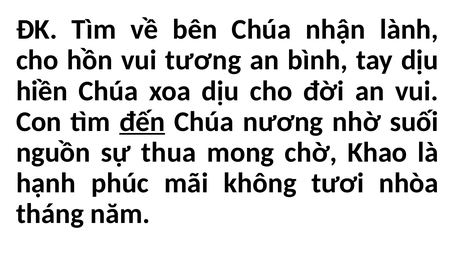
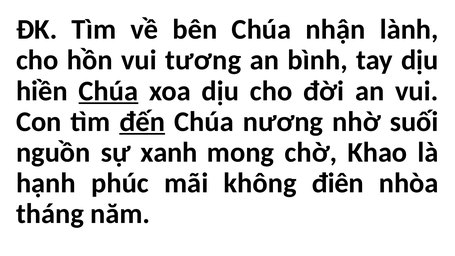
Chúa underline: none -> present (108, 91)
thua: thua -> xanh (169, 152)
tươi: tươi -> điên (338, 183)
